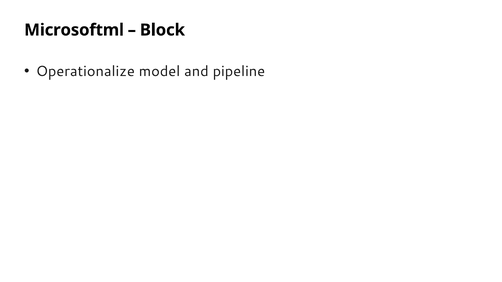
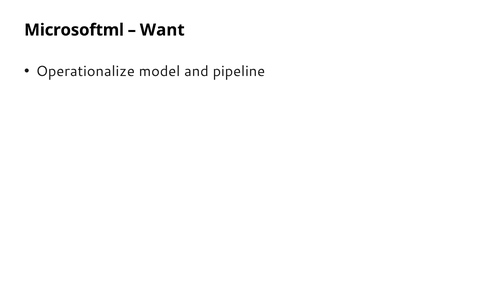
Block: Block -> Want (162, 30)
